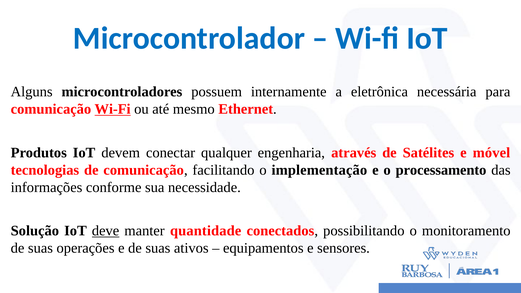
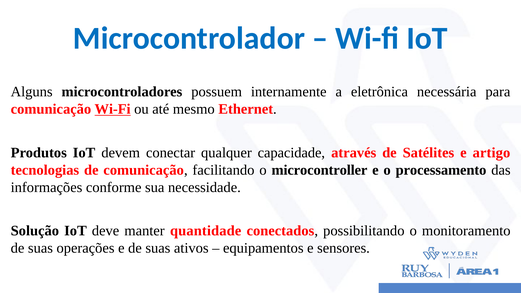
engenharia: engenharia -> capacidade (291, 153)
móvel: móvel -> artigo (491, 153)
implementação: implementação -> microcontroller (319, 170)
deve underline: present -> none (106, 231)
